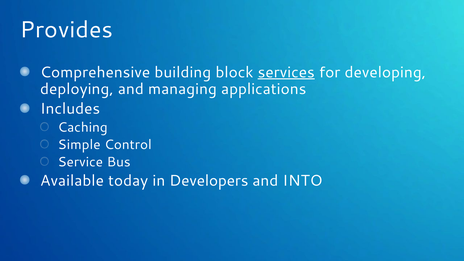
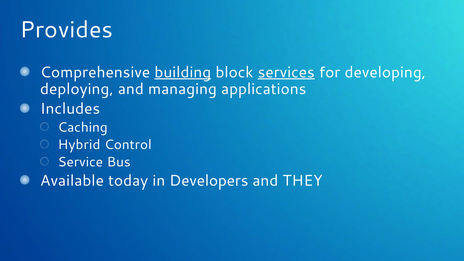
building underline: none -> present (183, 72)
Simple: Simple -> Hybrid (79, 145)
INTO: INTO -> THEY (303, 181)
